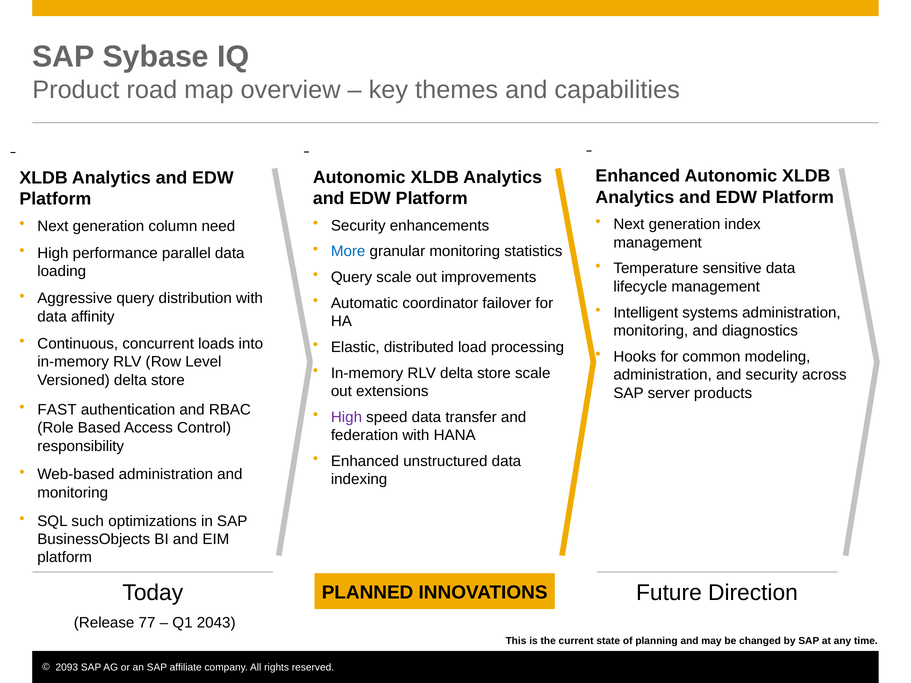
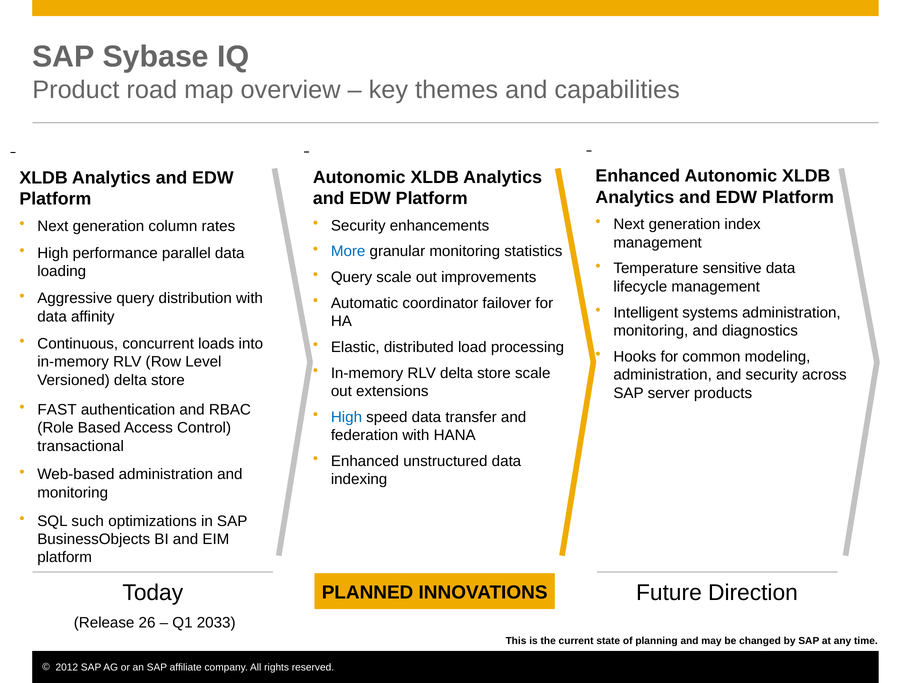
need: need -> rates (218, 226)
High colour: purple -> blue (346, 417)
responsibility: responsibility -> transactional (81, 446)
77: 77 -> 26 (147, 623)
2043: 2043 -> 2033 (216, 623)
2093: 2093 -> 2012 (67, 668)
